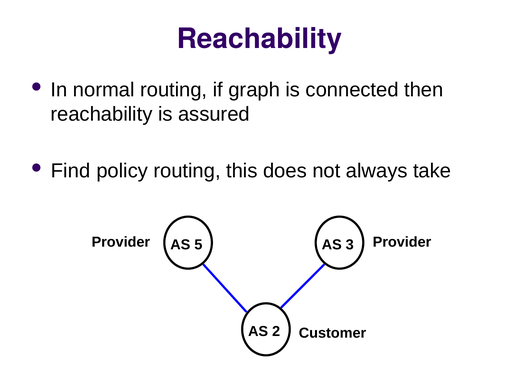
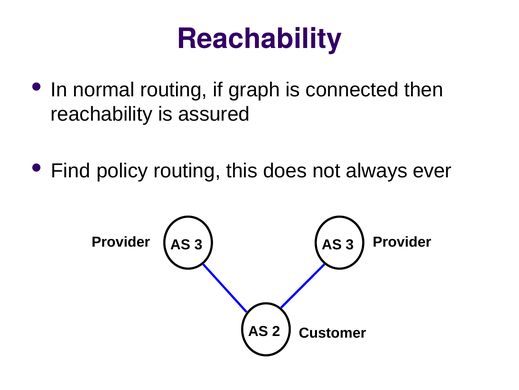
take: take -> ever (432, 170)
5: 5 -> 3 (198, 244)
